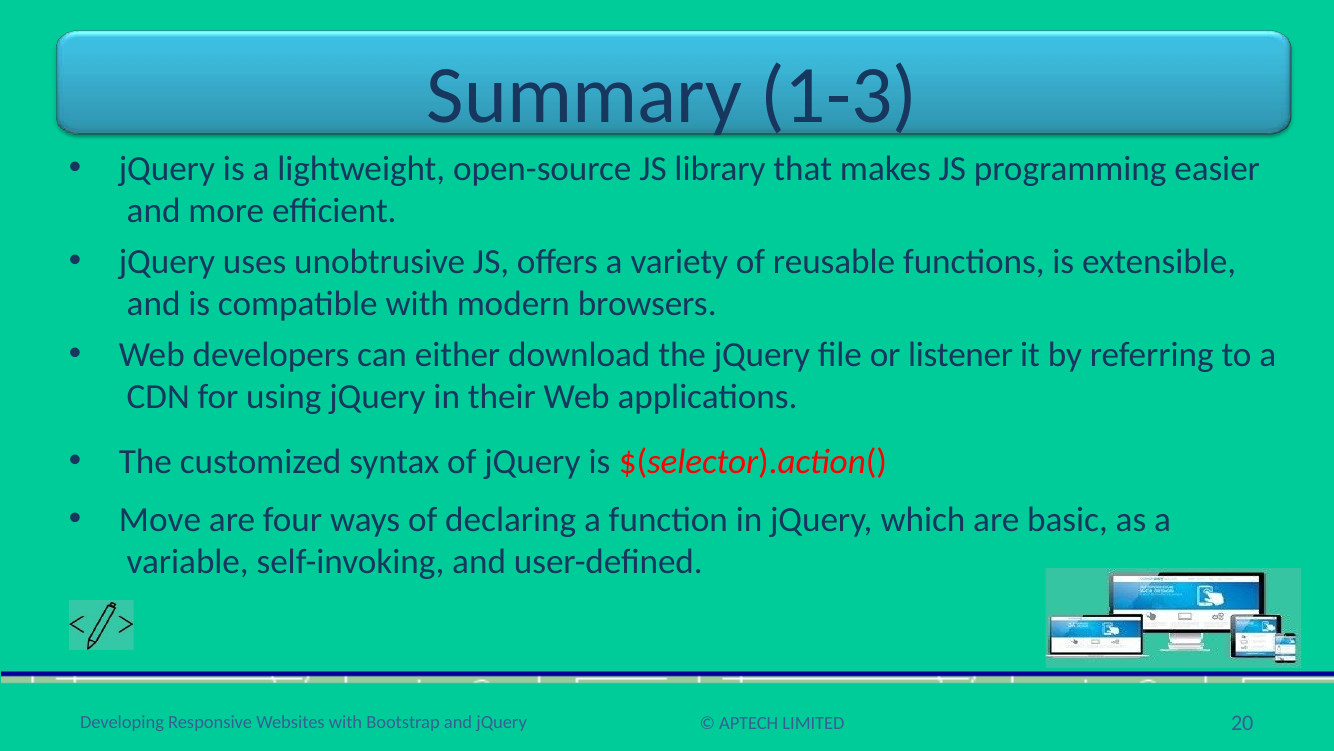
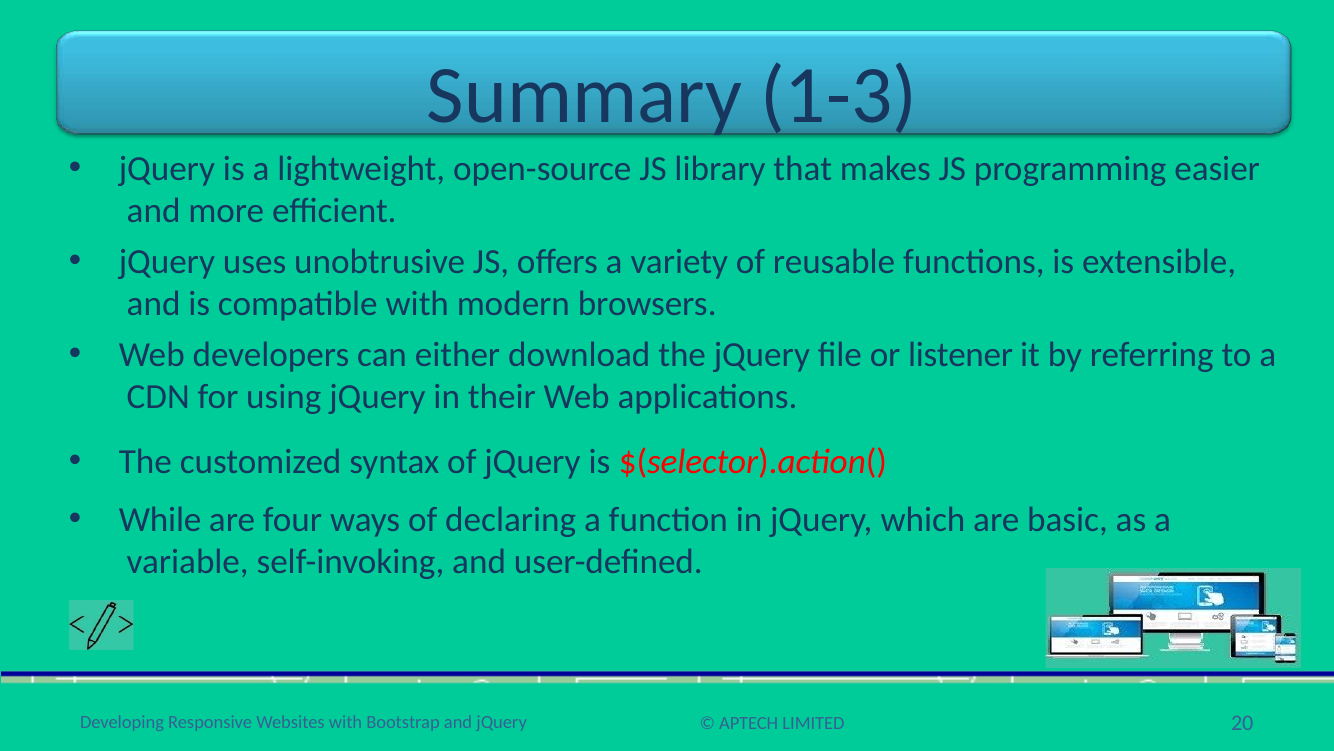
Move: Move -> While (160, 519)
